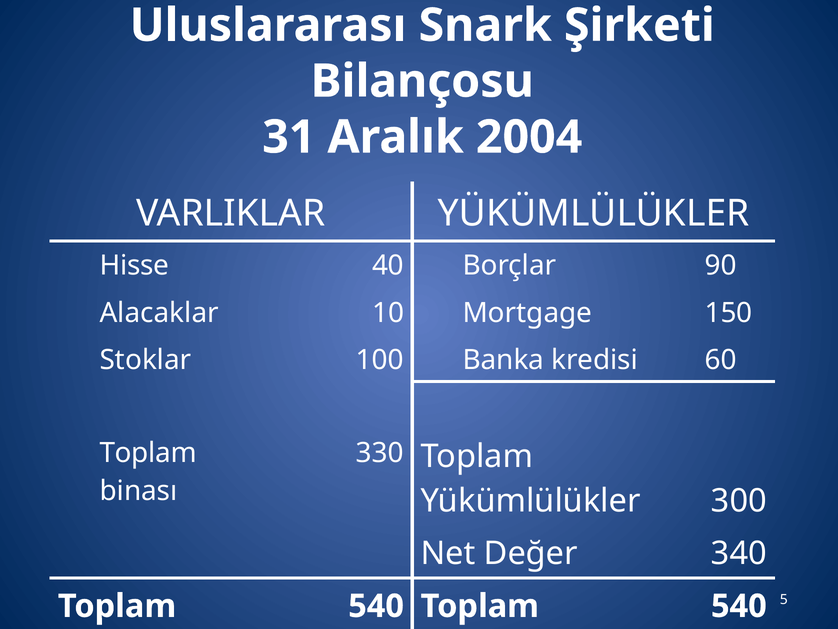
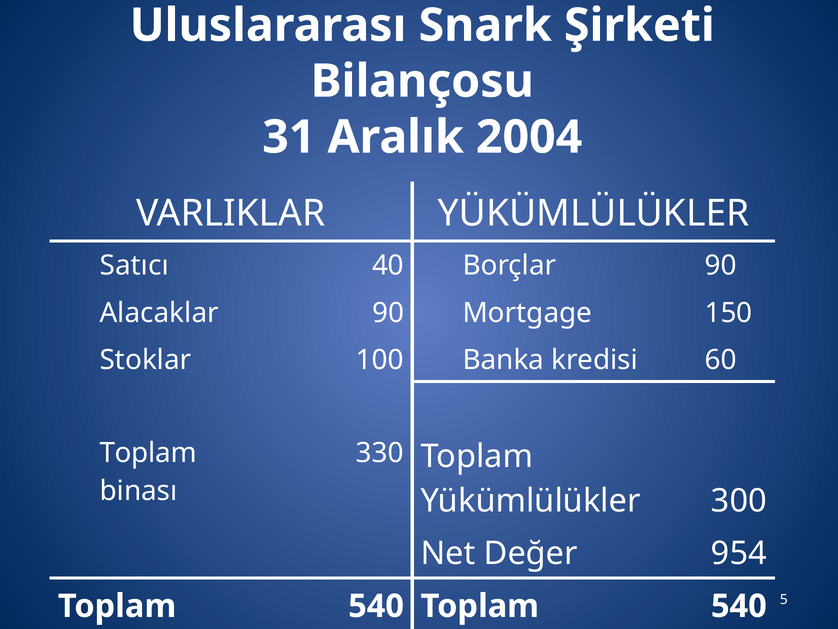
Hisse: Hisse -> Satıcı (134, 266)
Alacaklar 10: 10 -> 90 (388, 313)
340: 340 -> 954 (739, 553)
